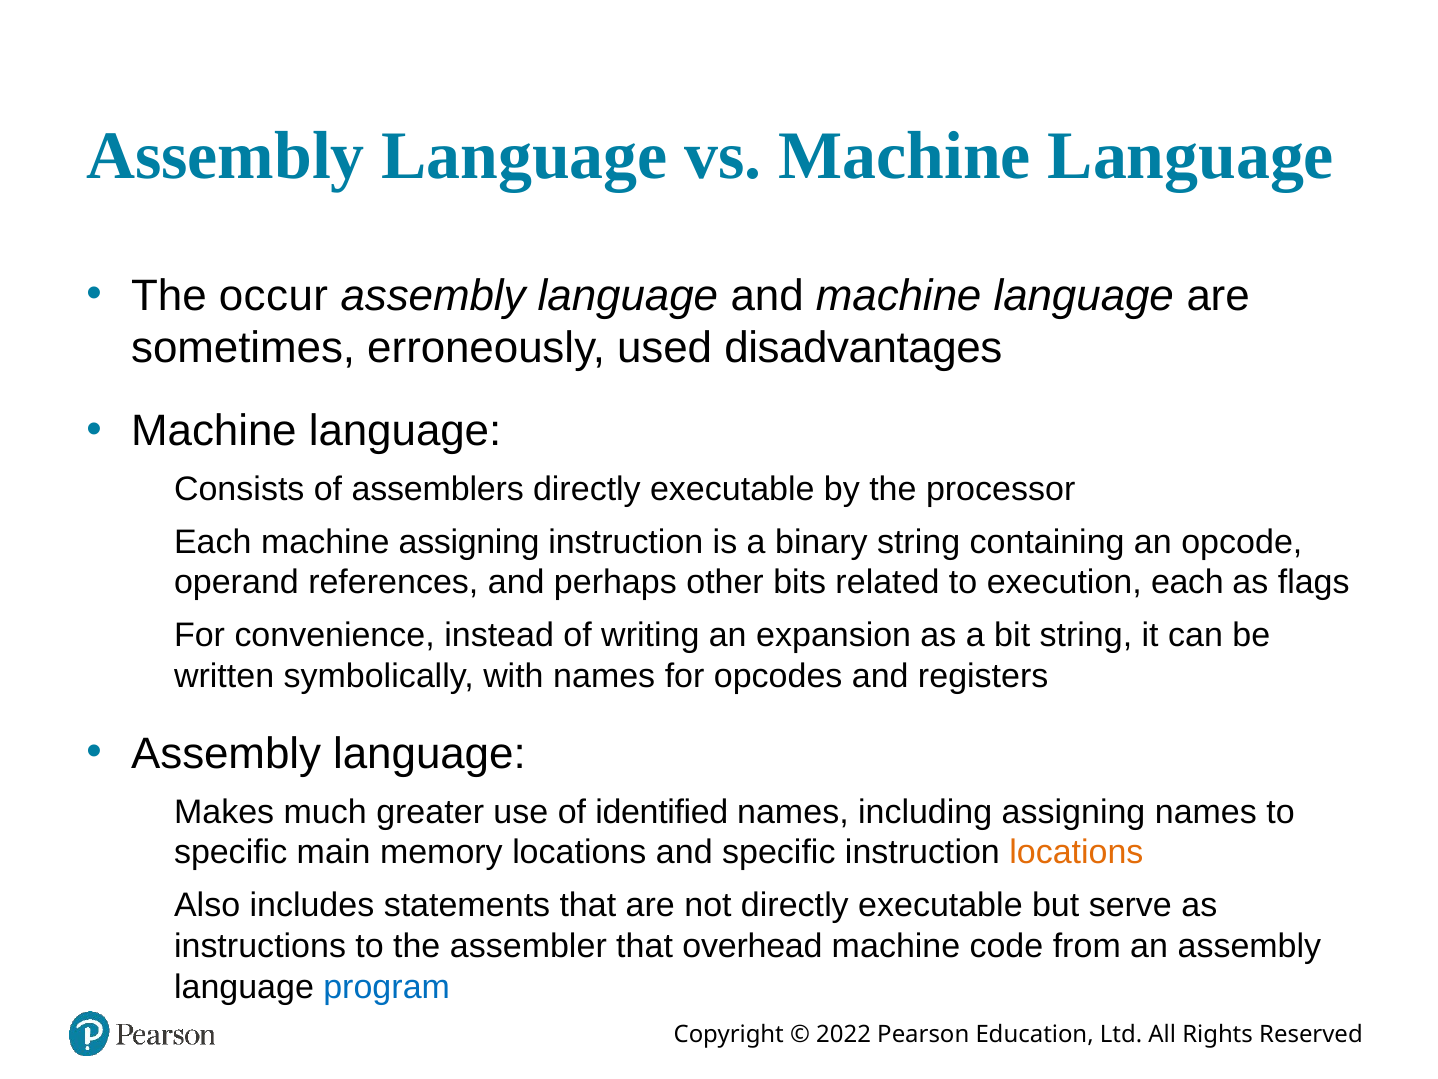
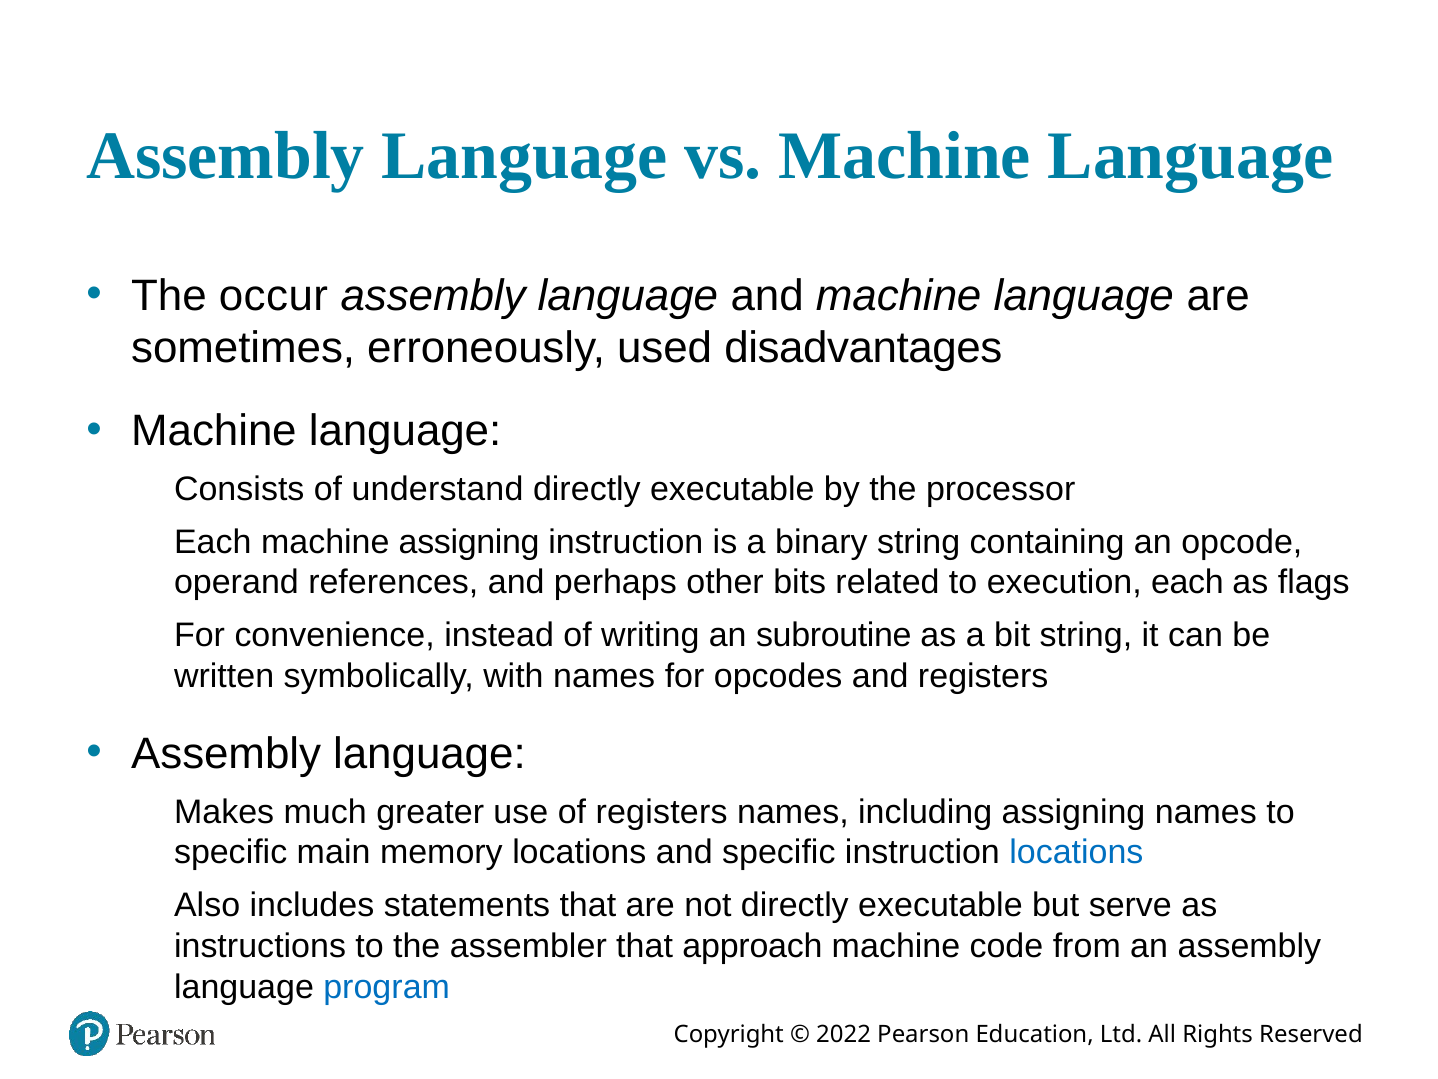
assemblers: assemblers -> understand (438, 489)
expansion: expansion -> subroutine (834, 635)
of identified: identified -> registers (662, 811)
locations colour: orange -> blue (1076, 852)
overhead: overhead -> approach (752, 946)
